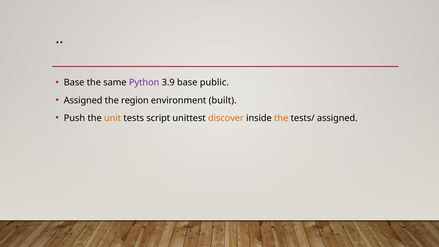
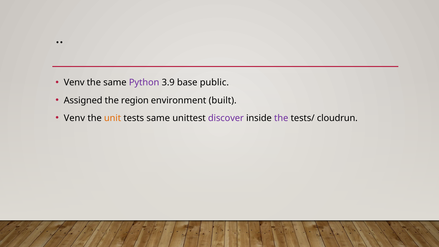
Base: Base -> Venv (74, 83)
Push: Push -> Venv (74, 118)
tests script: script -> same (158, 118)
discover colour: orange -> purple (226, 118)
the colour: orange -> purple (281, 118)
tests/ assigned: assigned -> cloudrun (337, 118)
